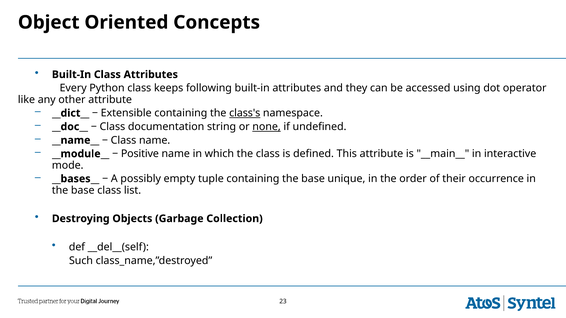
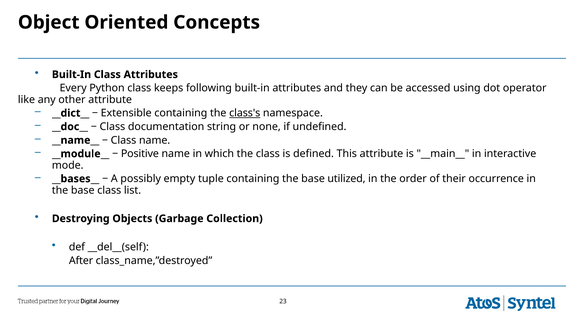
none underline: present -> none (267, 127)
unique: unique -> utilized (347, 179)
Such: Such -> After (81, 261)
